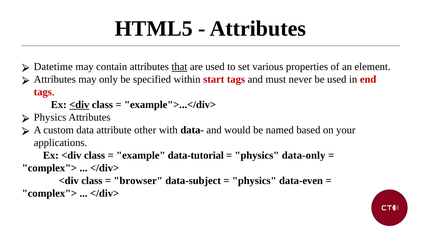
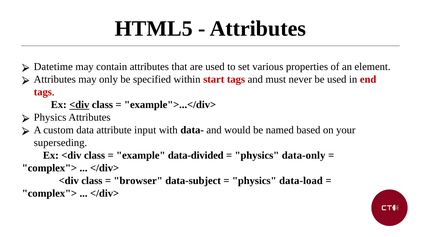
that underline: present -> none (179, 67)
other: other -> input (145, 130)
applications: applications -> superseding (60, 143)
data-tutorial: data-tutorial -> data-divided (196, 155)
data-even: data-even -> data-load (301, 180)
